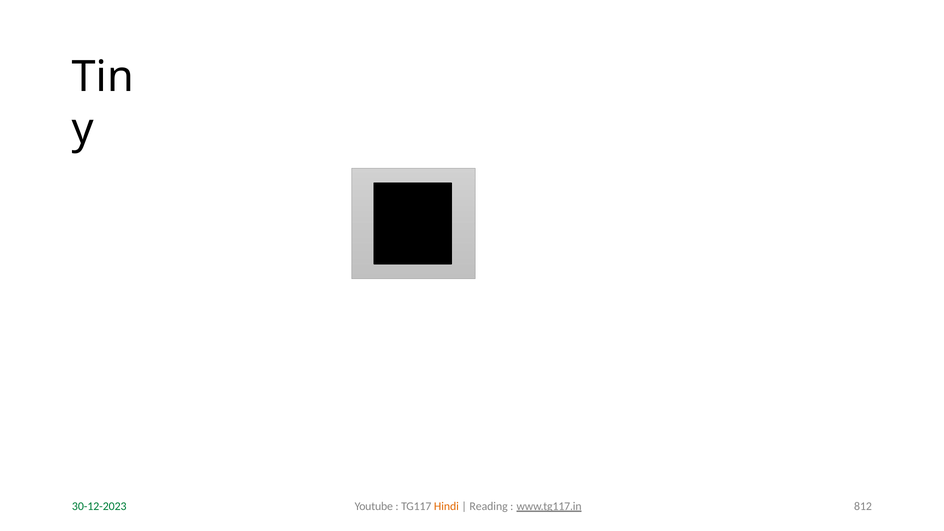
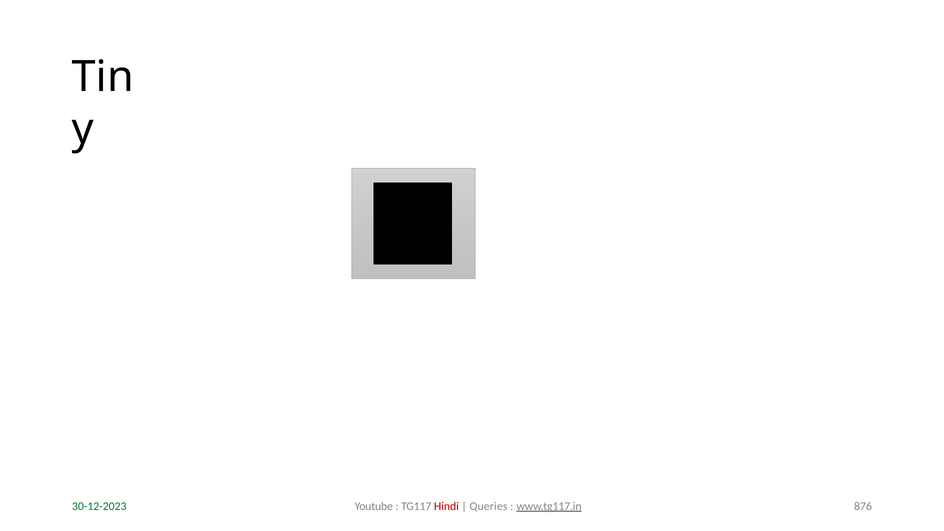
Hindi colour: orange -> red (446, 506)
Reading: Reading -> Queries (489, 506)
812: 812 -> 876 (863, 506)
